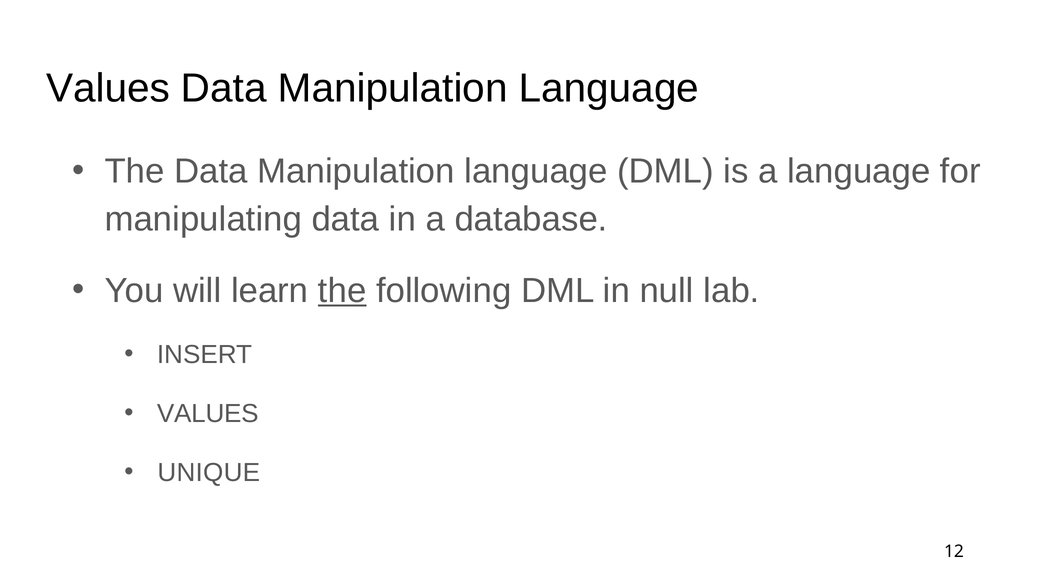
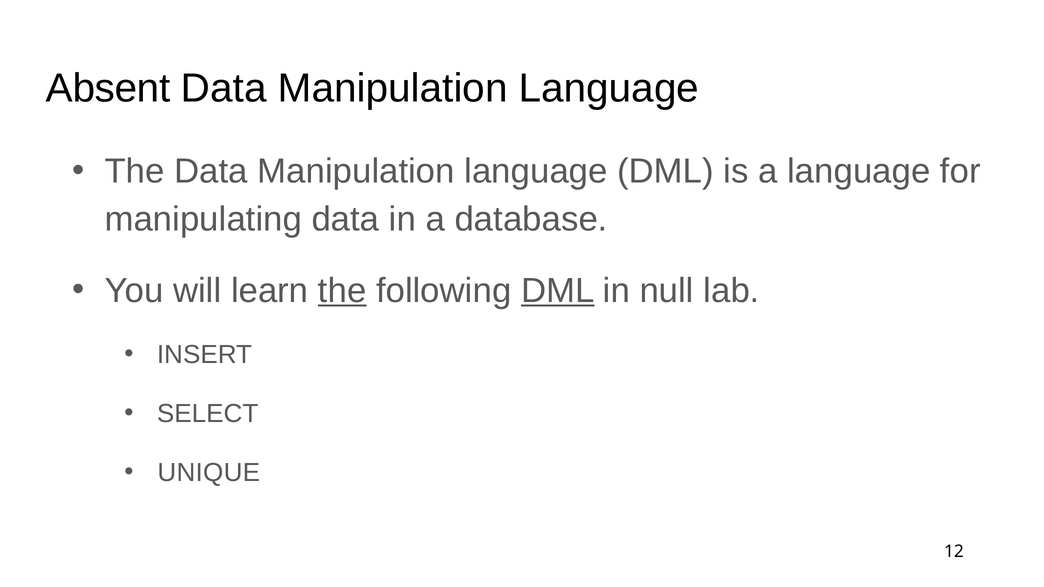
Values: Values -> Absent (108, 88)
DML underline: none -> present (558, 291)
VALUES: VALUES -> SELECT (208, 414)
